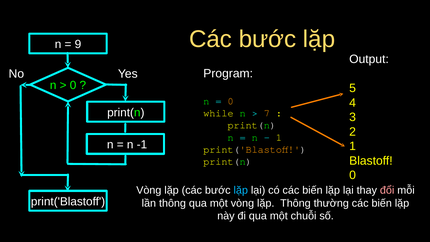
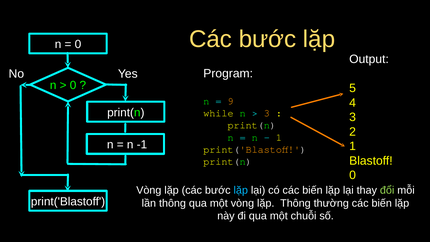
9: 9 -> 0 (78, 44)
0: 0 -> 9 (231, 101)
7: 7 -> 3 (267, 113)
đổi colour: pink -> light green (387, 190)
